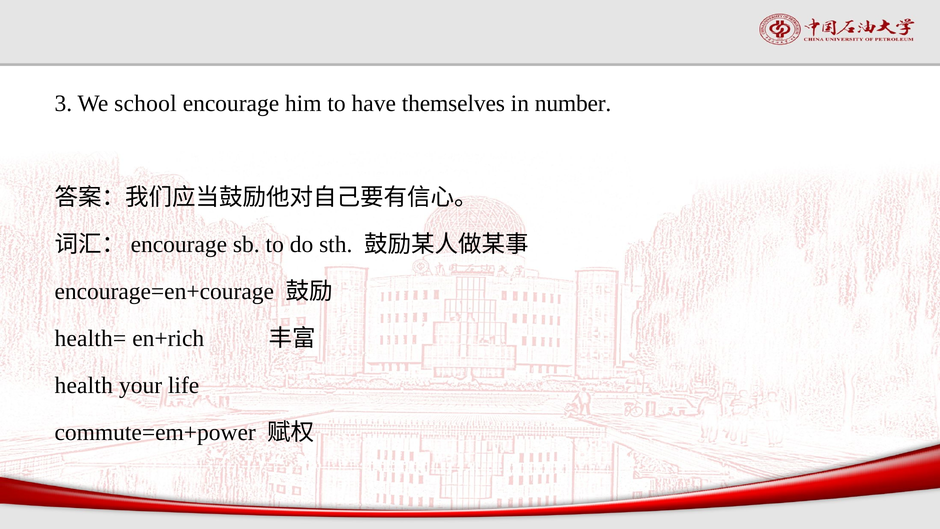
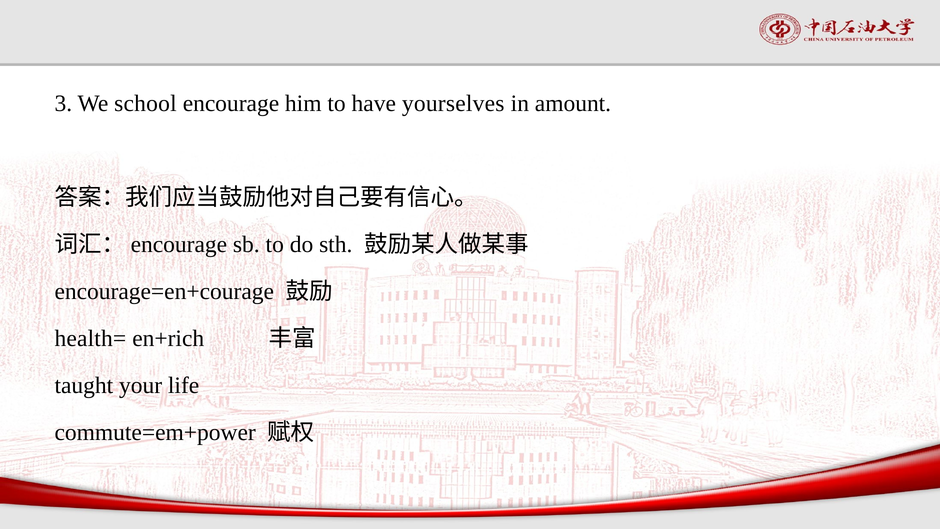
themselves: themselves -> yourselves (453, 103)
number: number -> amount (573, 103)
health: health -> taught (84, 385)
